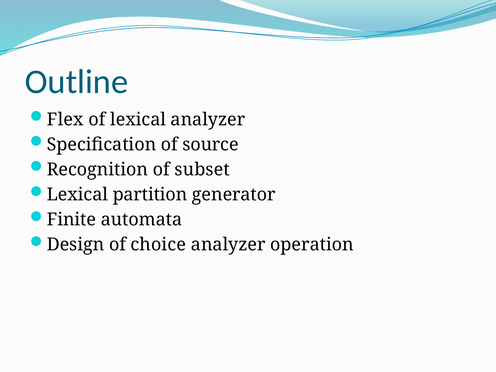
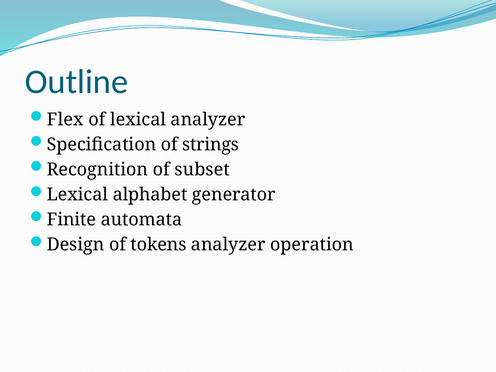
source: source -> strings (211, 144)
partition: partition -> alphabet (150, 195)
choice: choice -> tokens (159, 245)
